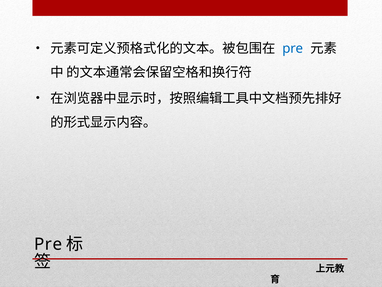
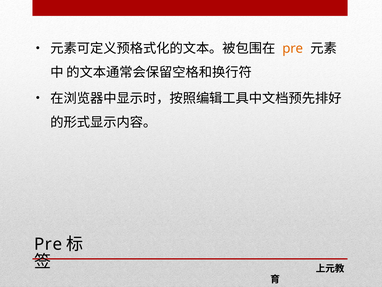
pre colour: blue -> orange (293, 48)
